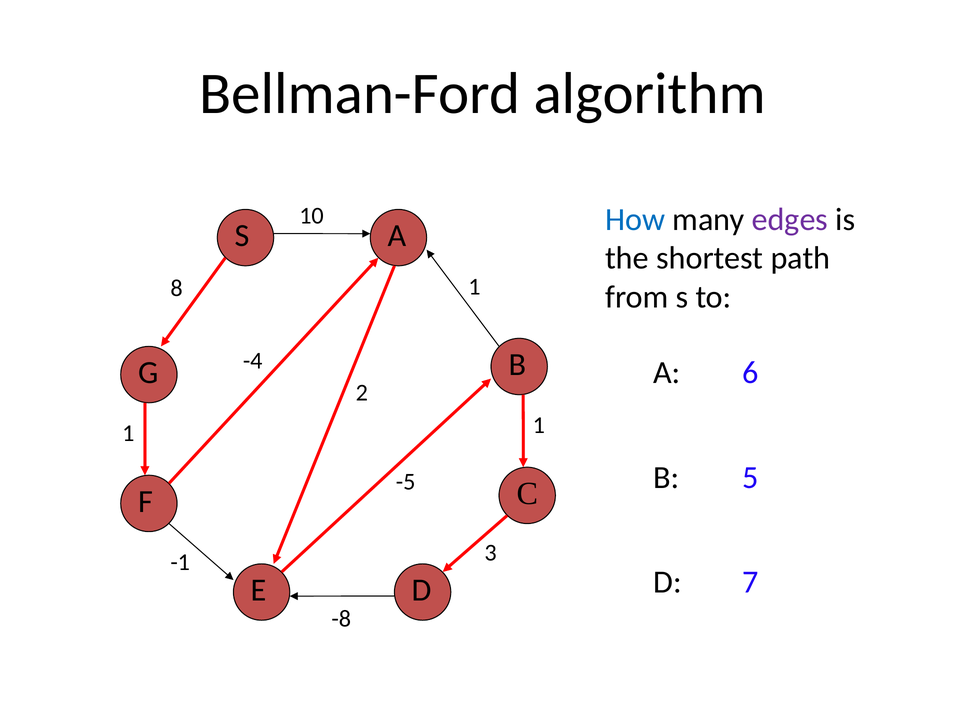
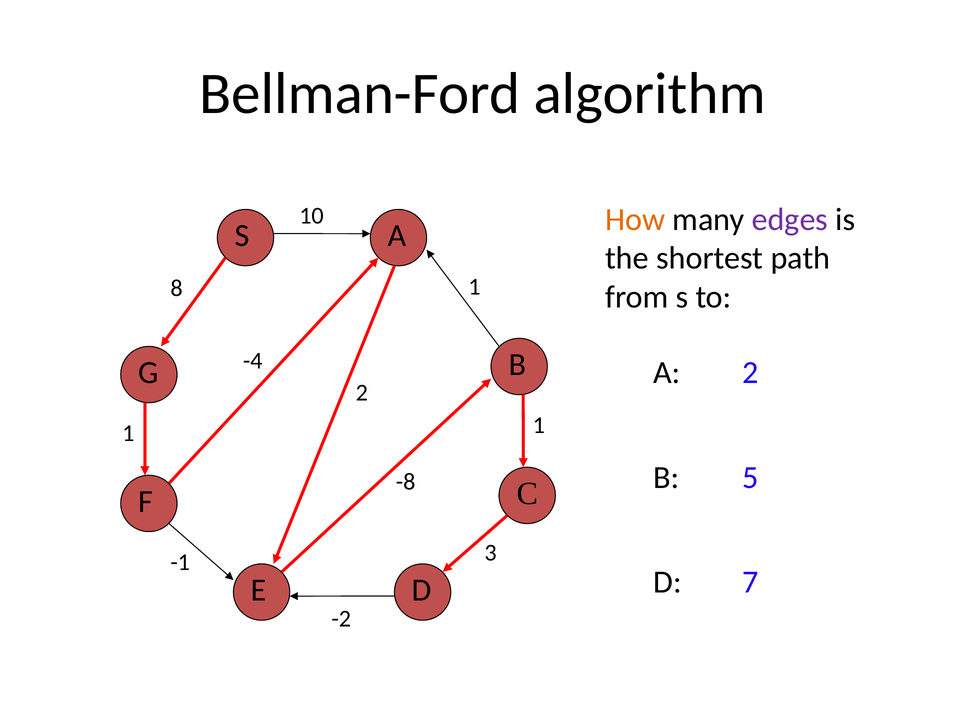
How colour: blue -> orange (635, 219)
A 6: 6 -> 2 (750, 372)
-5: -5 -> -8 (406, 481)
-8: -8 -> -2 (341, 618)
